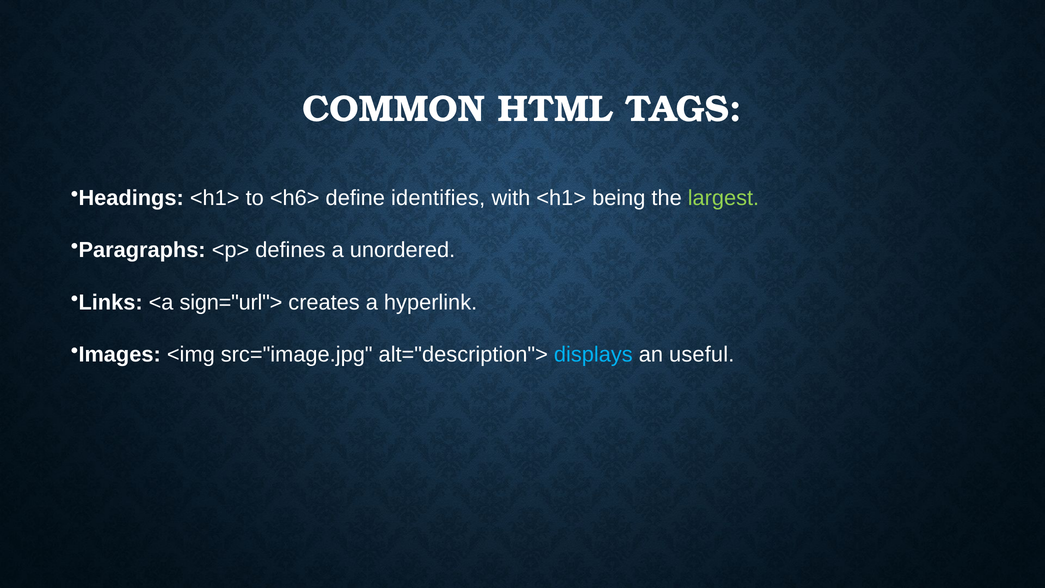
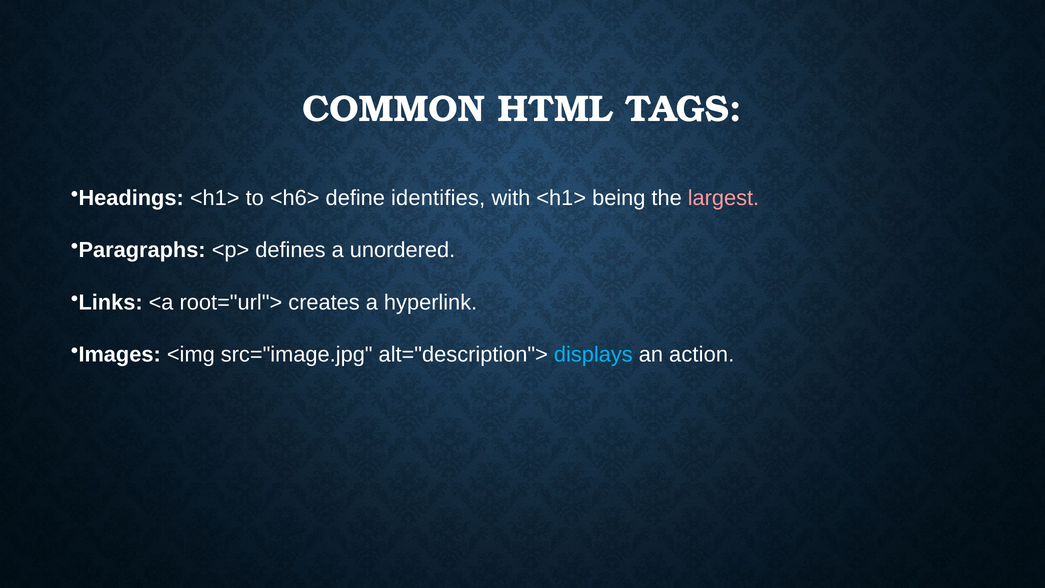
largest colour: light green -> pink (723, 198)
sign="url">: sign="url"> -> root="url"> (231, 302)
useful: useful -> action (702, 355)
